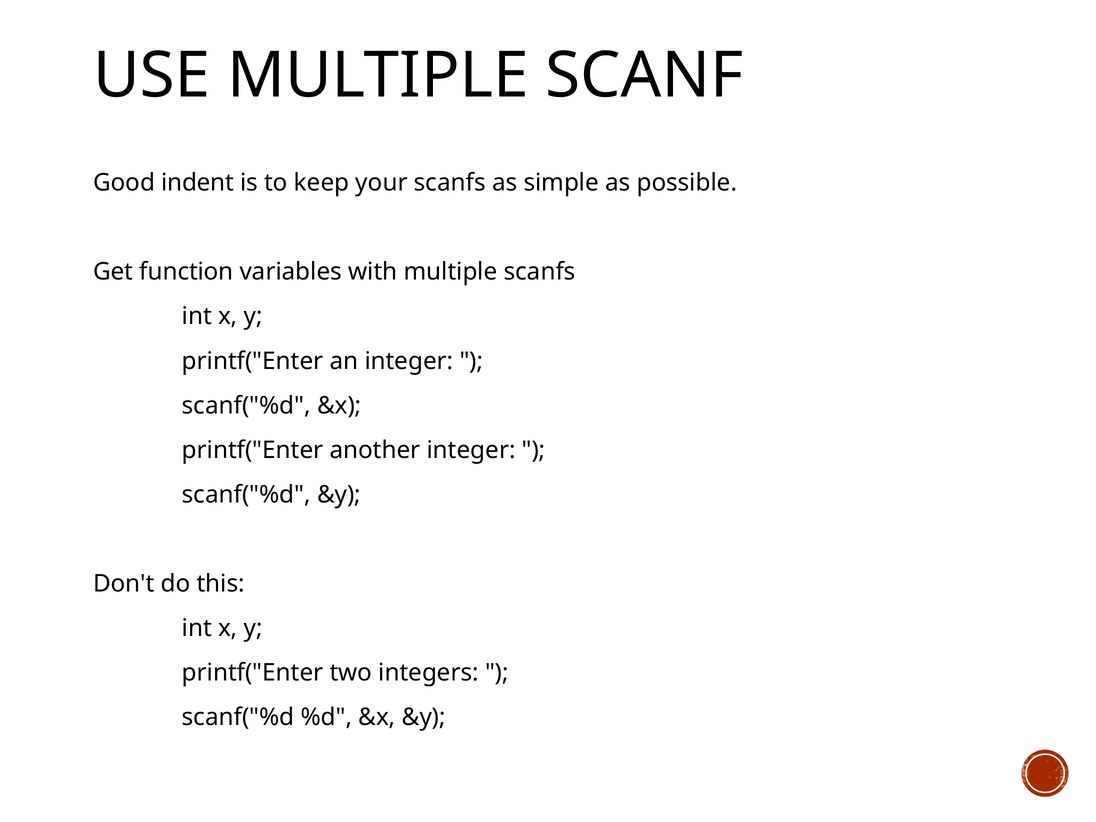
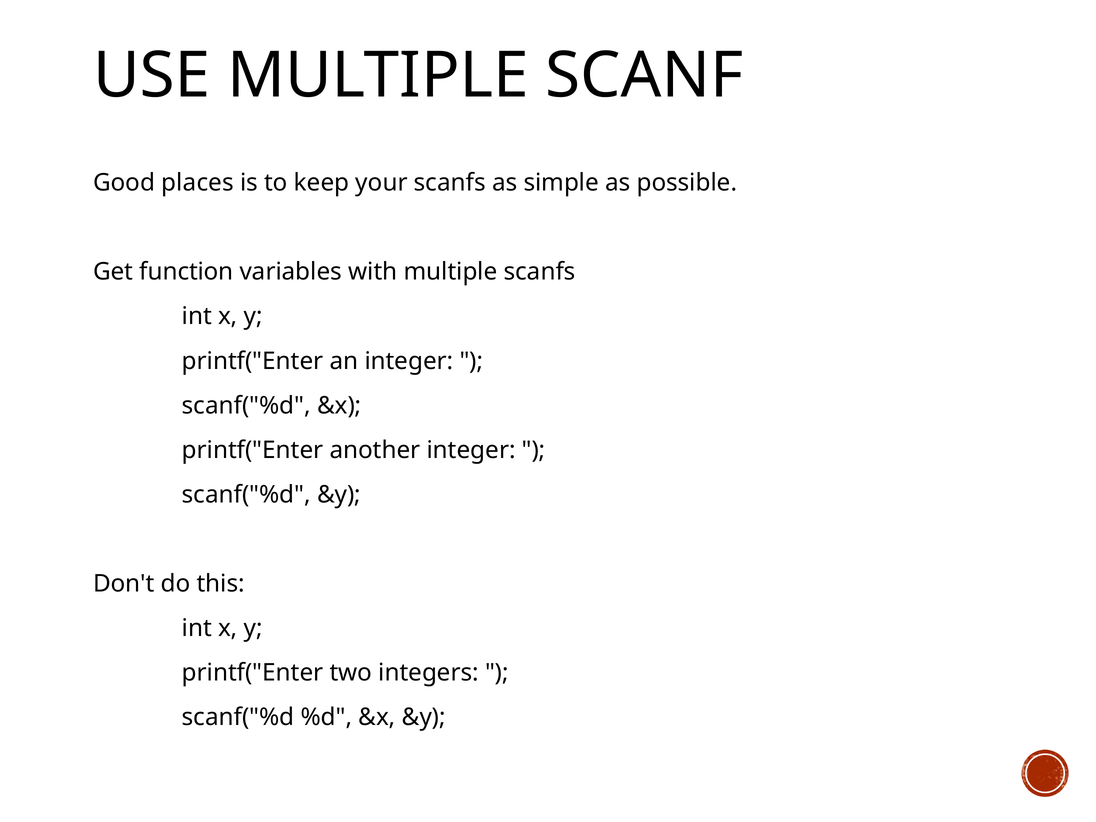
indent: indent -> places (198, 183)
